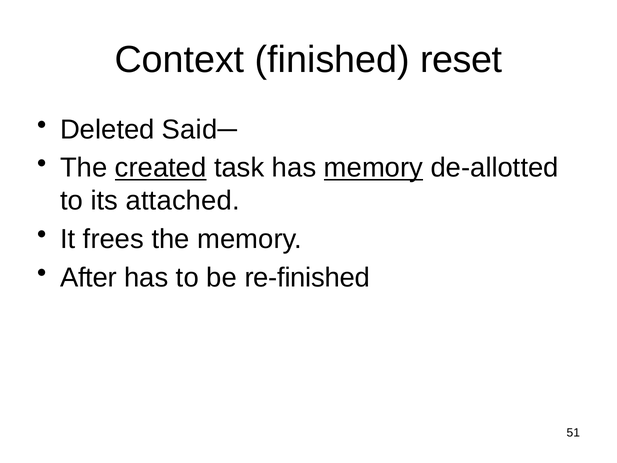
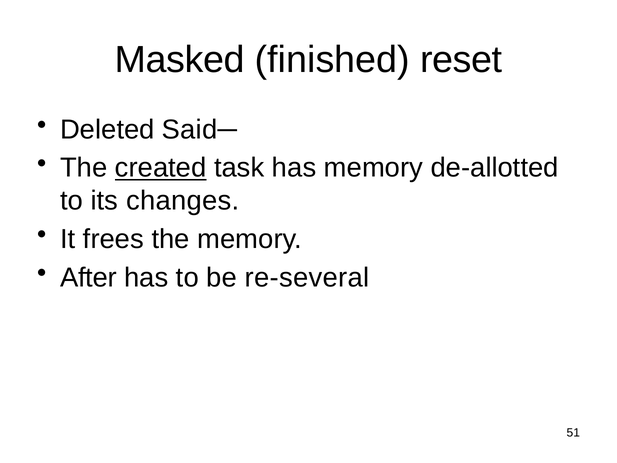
Context: Context -> Masked (180, 60)
memory underline: present -> none (373, 168)
attached: attached -> changes (183, 201)
re-finished: re-finished -> re-several (307, 278)
